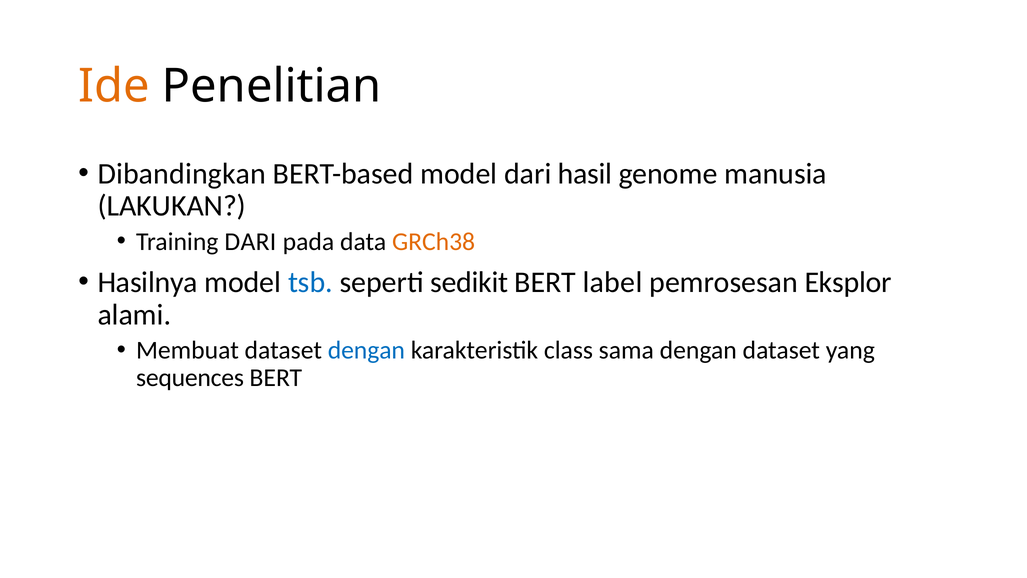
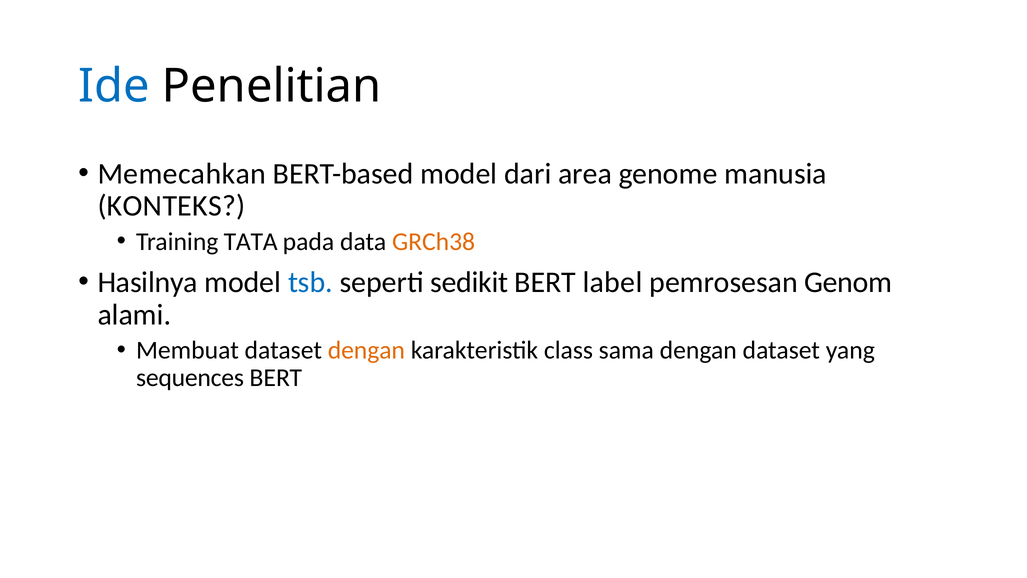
Ide colour: orange -> blue (114, 86)
Dibandingkan: Dibandingkan -> Memecahkan (182, 174)
hasil: hasil -> area (585, 174)
LAKUKAN: LAKUKAN -> KONTEKS (172, 206)
Training DARI: DARI -> TATA (251, 241)
Eksplor: Eksplor -> Genom (848, 282)
dengan colour: blue -> orange (366, 350)
